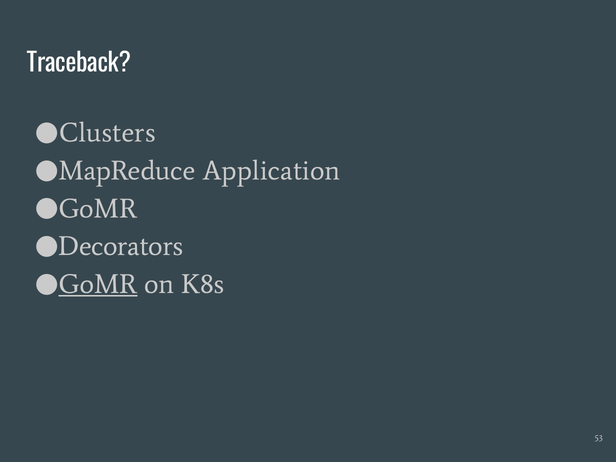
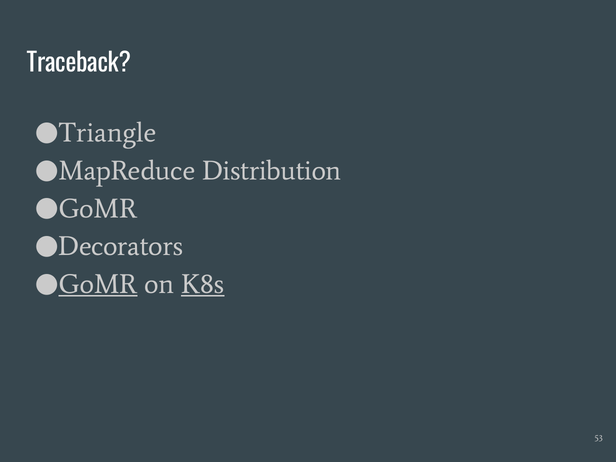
Clusters: Clusters -> Triangle (107, 133)
Application: Application -> Distribution (272, 171)
K8s underline: none -> present (203, 284)
